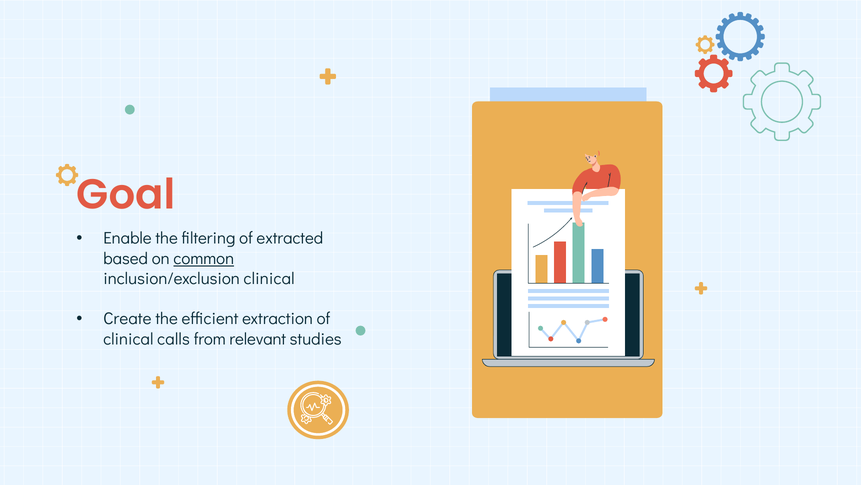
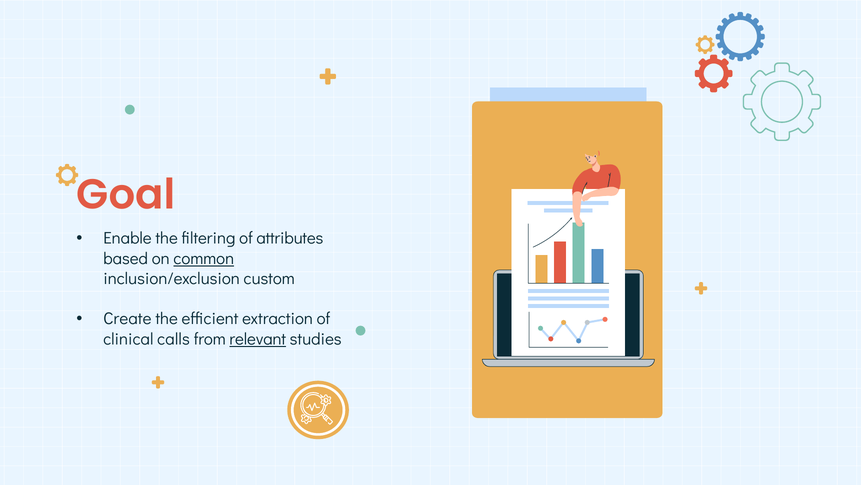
extracted: extracted -> attributes (290, 238)
inclusion/exclusion clinical: clinical -> custom (269, 278)
relevant underline: none -> present (258, 339)
